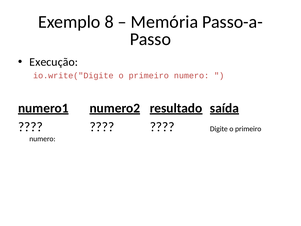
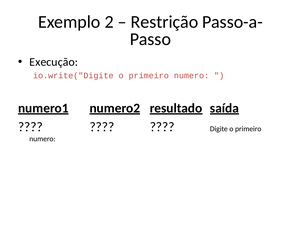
8: 8 -> 2 (109, 22)
Memória: Memória -> Restrição (164, 22)
